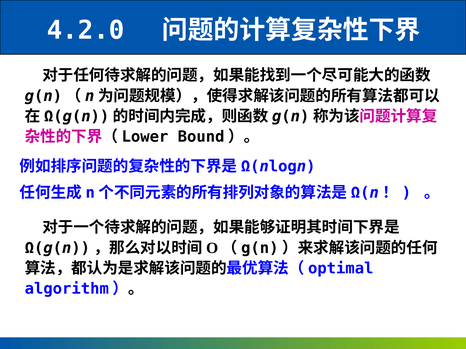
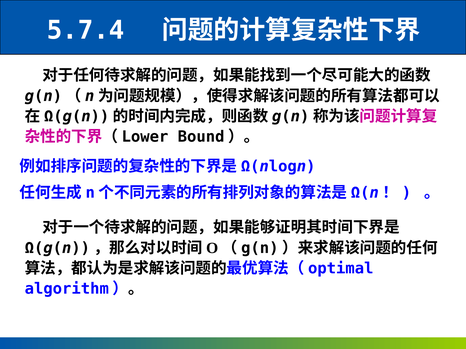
4.2.0: 4.2.0 -> 5.7.4 (86, 30)
